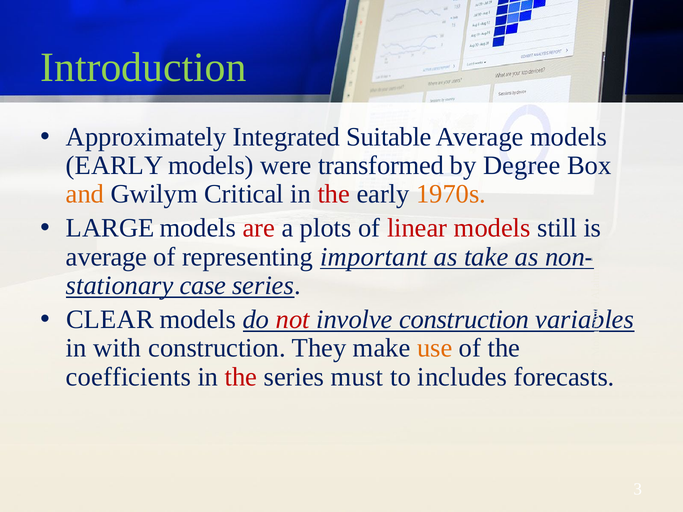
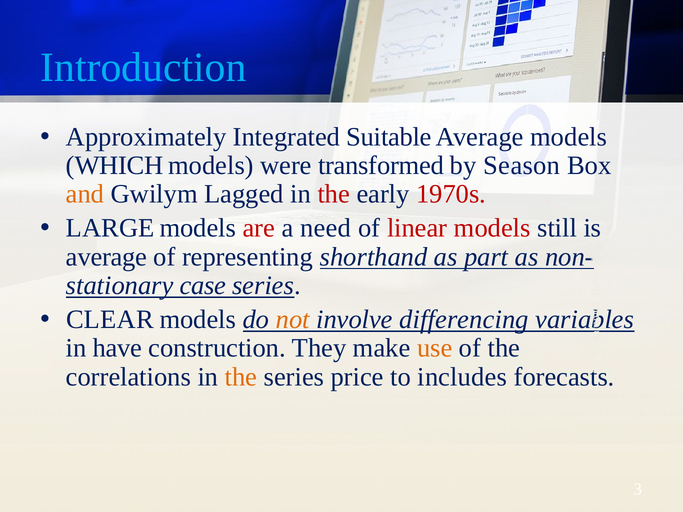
Introduction colour: light green -> light blue (143, 68)
EARLY: EARLY -> WHICH (115, 166)
Degree: Degree -> Season (522, 166)
Critical: Critical -> Lagged (244, 194)
1970s colour: orange -> red (451, 194)
plots: plots -> need (326, 228)
important: important -> shorthand (374, 257)
take: take -> part (486, 257)
not colour: red -> orange (293, 320)
involve construction: construction -> differencing (464, 320)
with: with -> have (118, 348)
coefficients: coefficients -> correlations (129, 377)
the colour: red -> orange (241, 377)
must: must -> price (357, 377)
